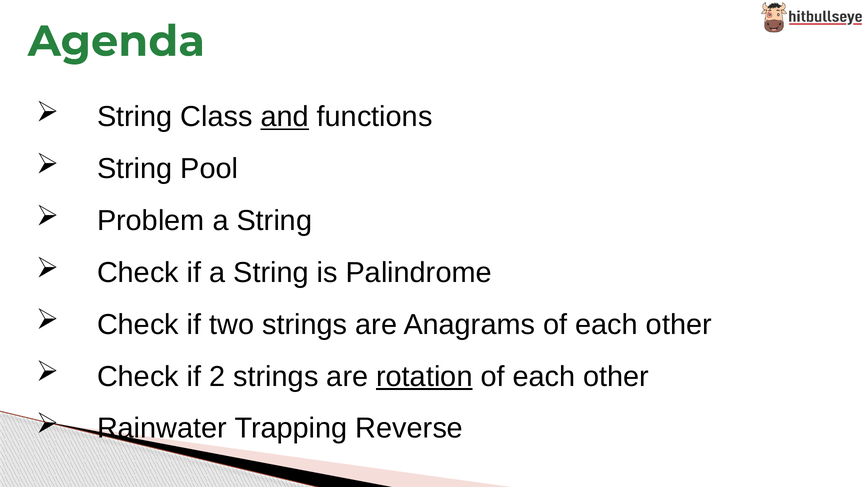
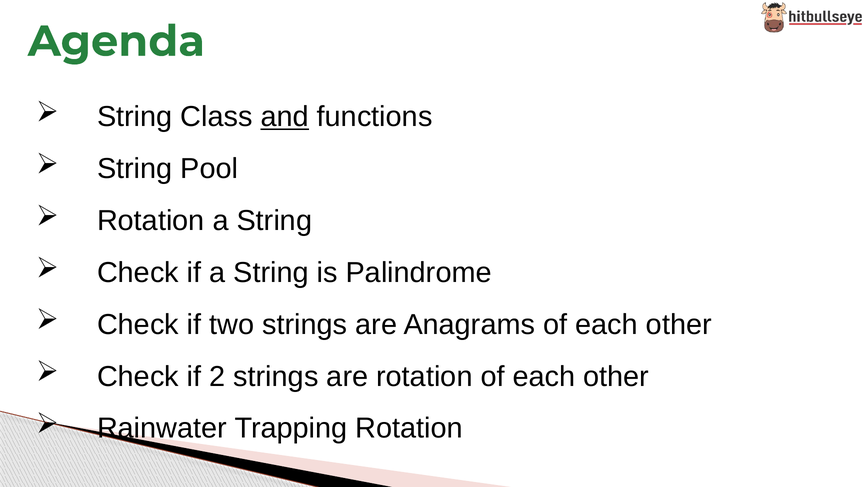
Problem: Problem -> Rotation (151, 221)
rotation underline: present -> none (424, 377)
Trapping Reverse: Reverse -> Rotation (409, 429)
